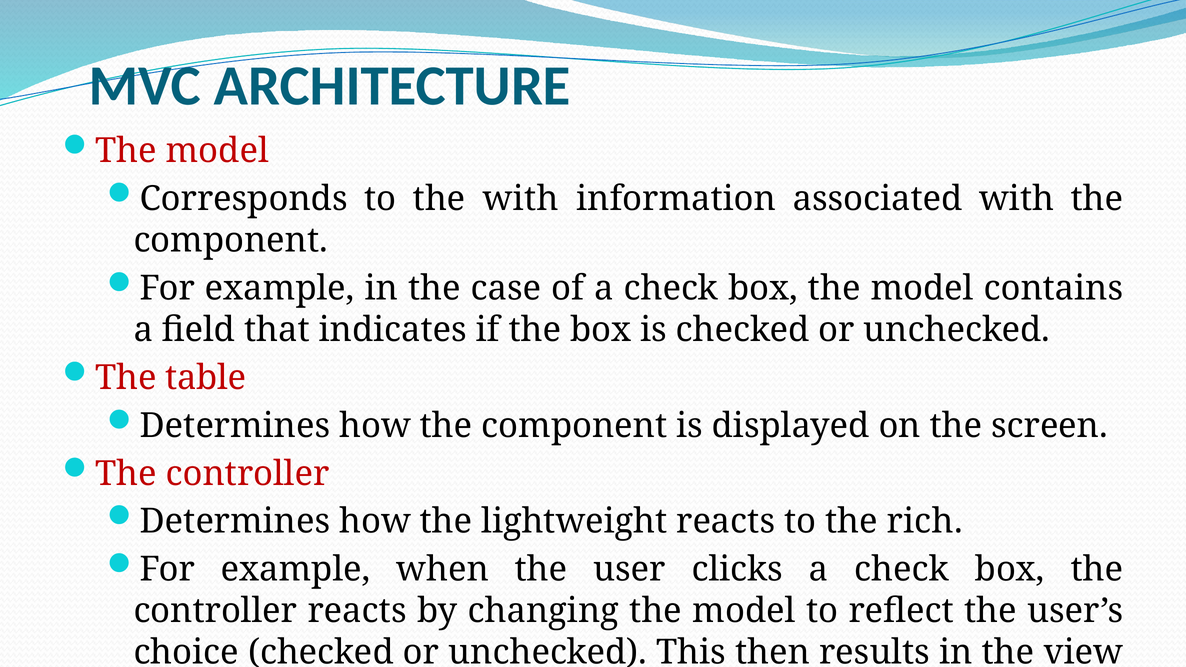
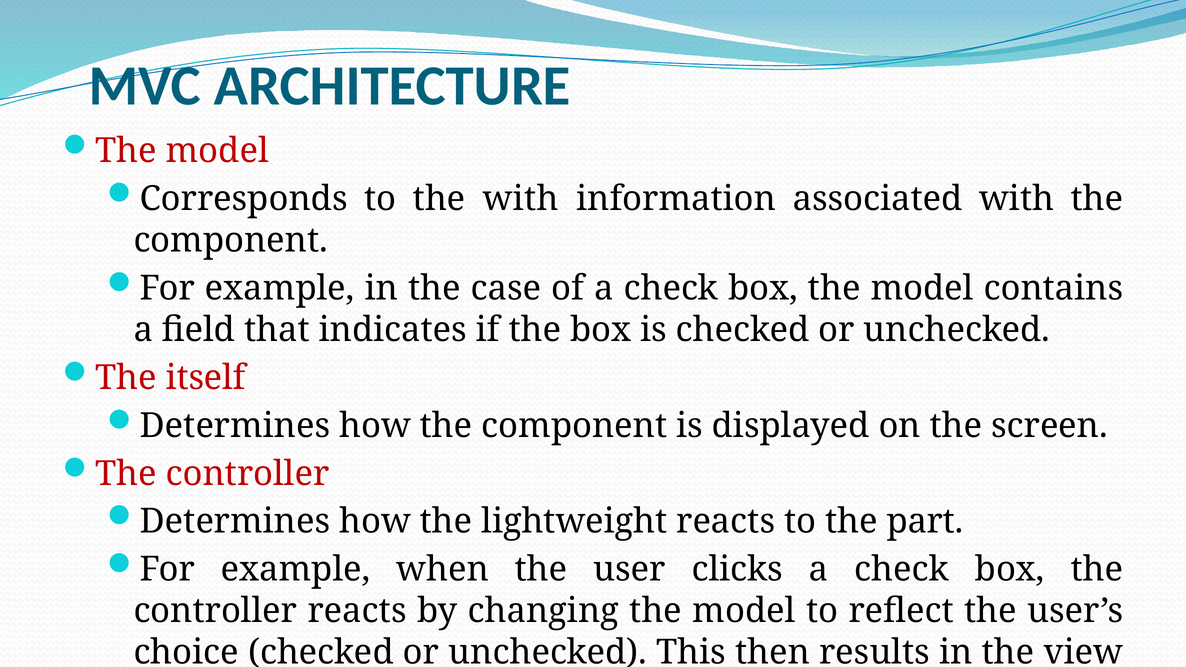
table: table -> itself (206, 378)
rich: rich -> part (925, 522)
